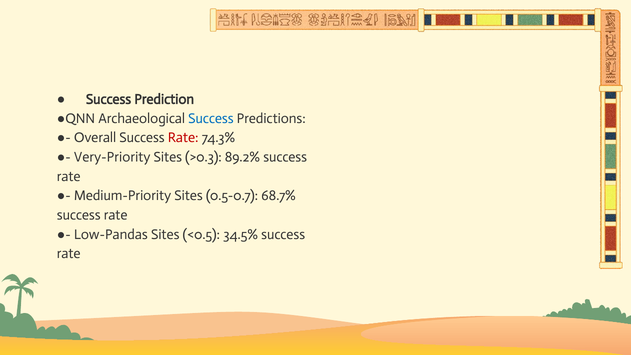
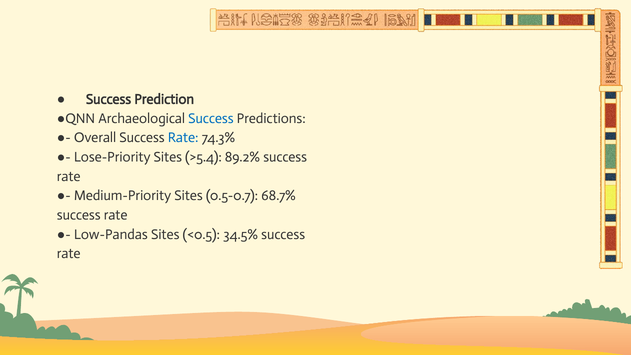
Rate colour: red -> blue (183, 138)
Very-Priority: Very-Priority -> Lose-Priority (112, 157)
>0.3: >0.3 -> >5.4 (203, 157)
